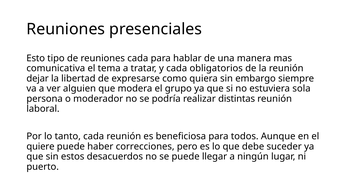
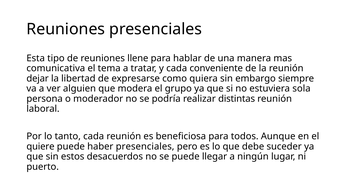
Esto: Esto -> Esta (36, 58)
reuniones cada: cada -> llene (138, 58)
obligatorios: obligatorios -> conveniente (216, 68)
haber correcciones: correcciones -> presenciales (145, 147)
